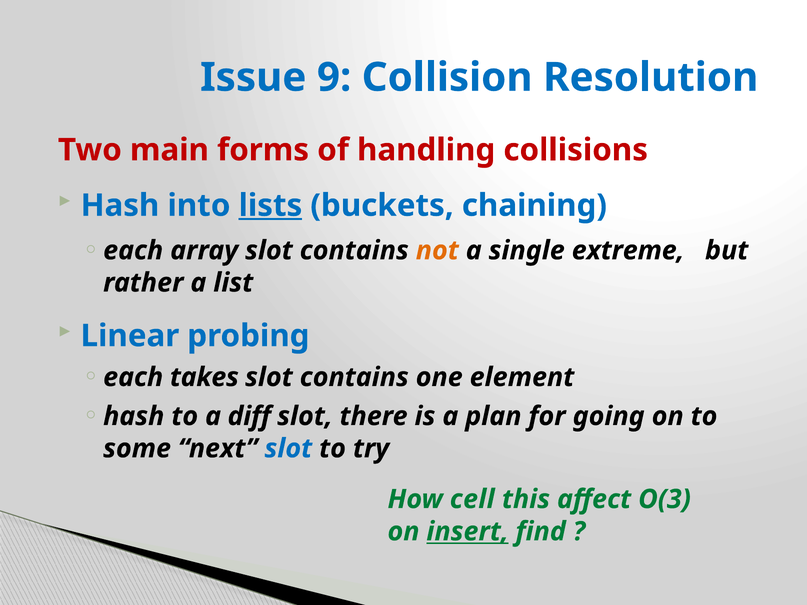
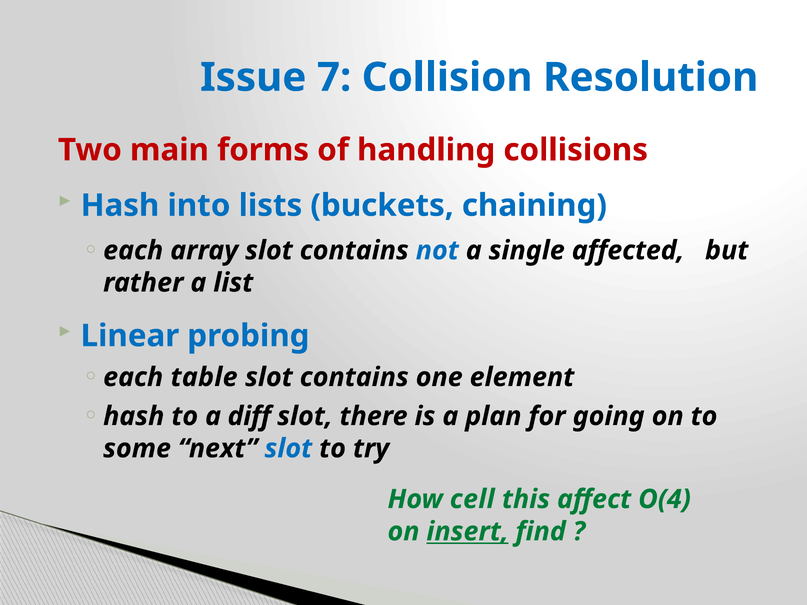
9: 9 -> 7 (334, 77)
lists underline: present -> none (270, 206)
not colour: orange -> blue (437, 251)
extreme: extreme -> affected (628, 251)
takes: takes -> table (204, 377)
O(3: O(3 -> O(4 (665, 499)
